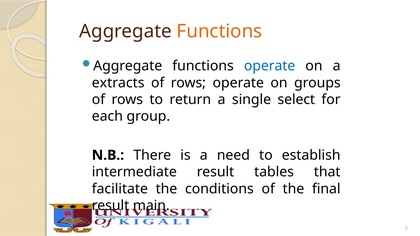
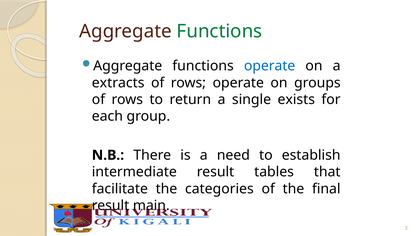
Functions colour: orange -> green (219, 31)
select: select -> exists (296, 100)
conditions: conditions -> categories (219, 189)
